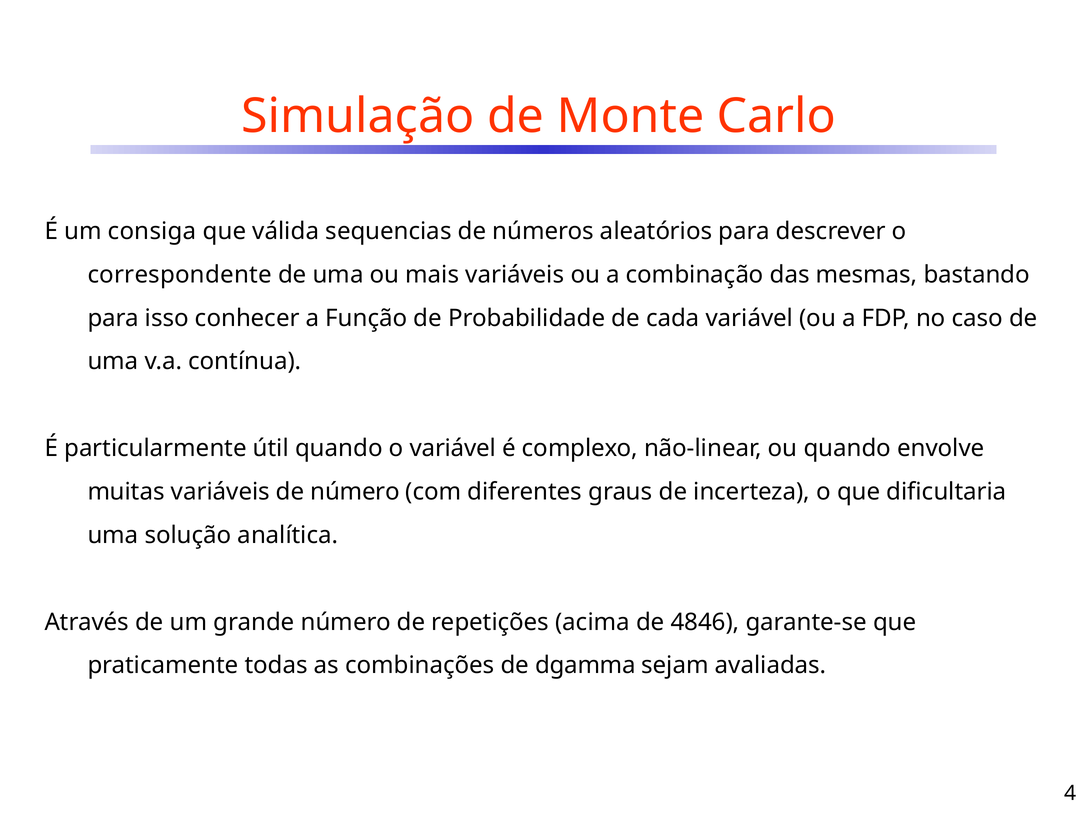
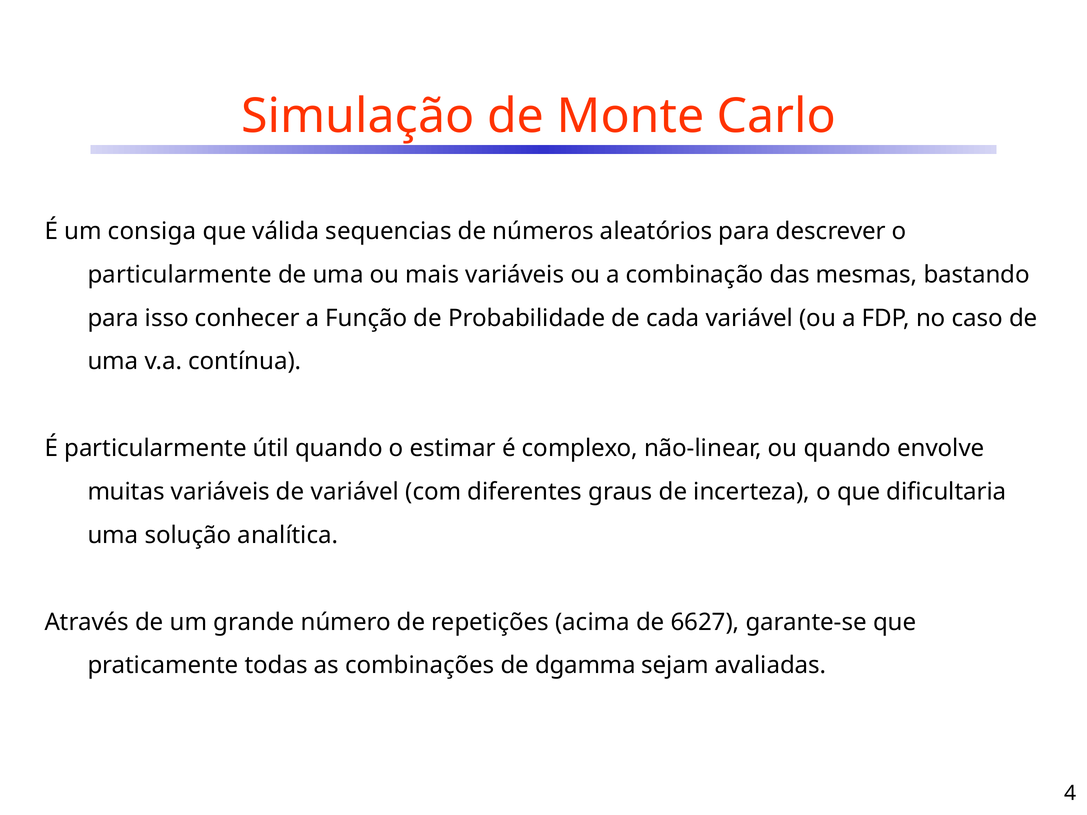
correspondente: correspondente -> particularmente (180, 275)
o variável: variável -> estimar (453, 448)
de número: número -> variável (355, 492)
4846: 4846 -> 6627 (705, 622)
